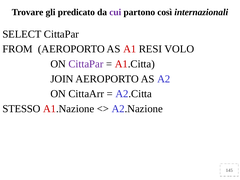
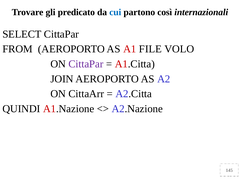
cui colour: purple -> blue (115, 12)
RESI: RESI -> FILE (150, 49)
STESSO: STESSO -> QUINDI (21, 109)
